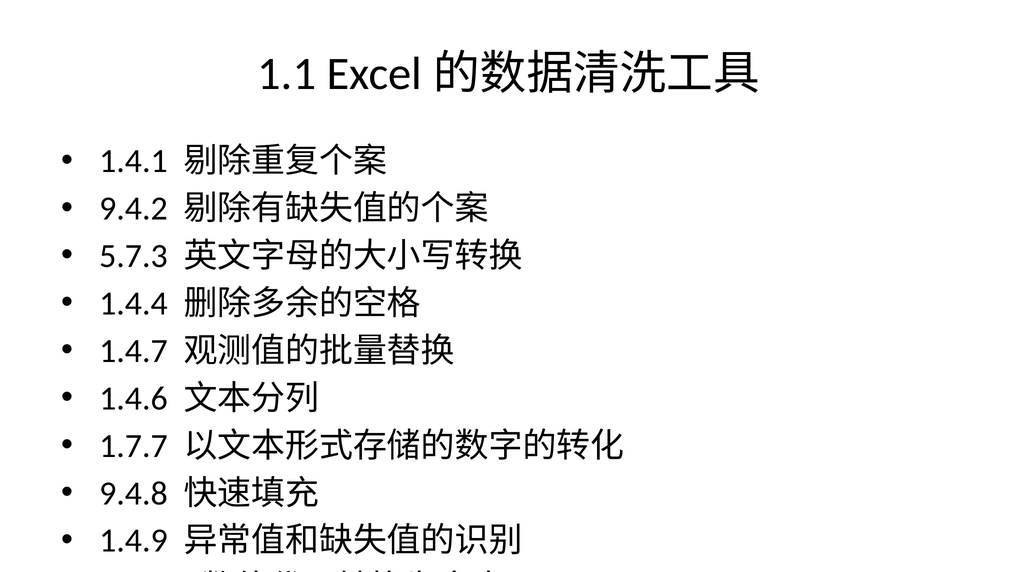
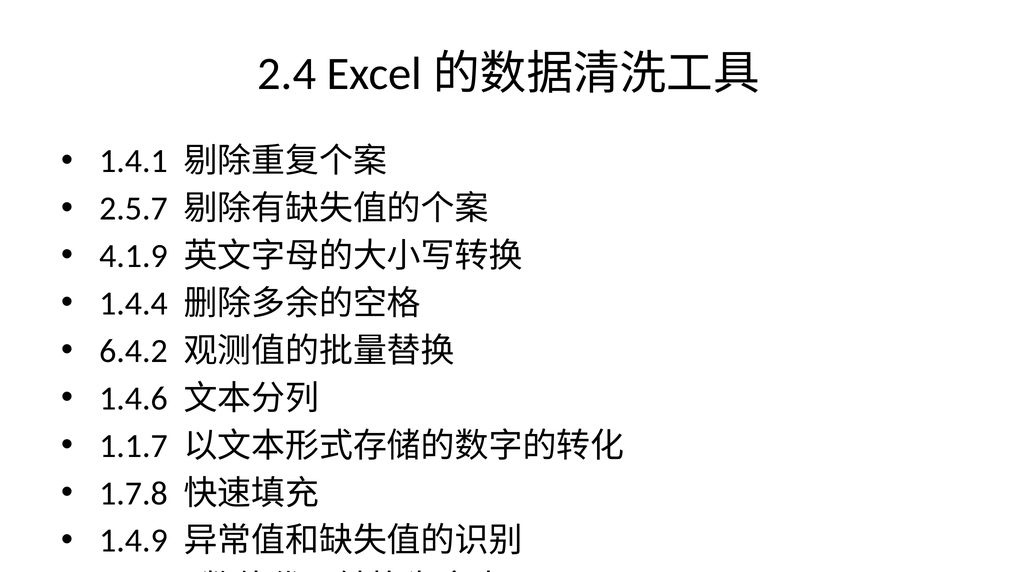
1.1: 1.1 -> 2.4 (287, 74)
9.4.2: 9.4.2 -> 2.5.7 (133, 209)
5.7.3: 5.7.3 -> 4.1.9 (133, 256)
1.4.7: 1.4.7 -> 6.4.2 (133, 351)
1.7.7: 1.7.7 -> 1.1.7 (133, 446)
9.4.8: 9.4.8 -> 1.7.8 (133, 493)
